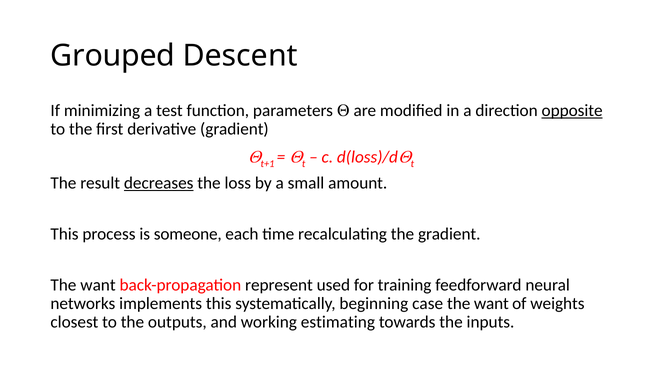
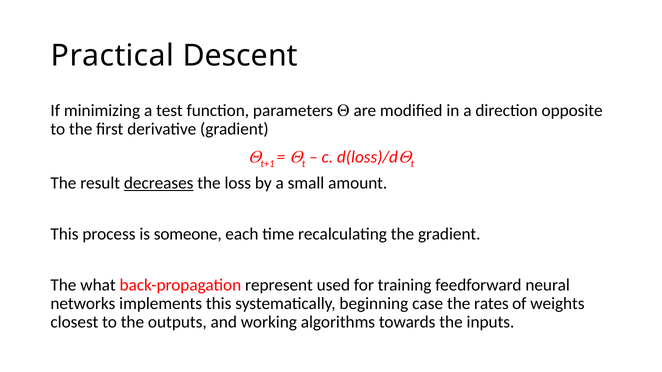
Grouped: Grouped -> Practical (112, 56)
opposite underline: present -> none (572, 111)
want: want -> what (98, 285)
want: want -> rates (491, 304)
estimating: estimating -> algorithms (338, 322)
